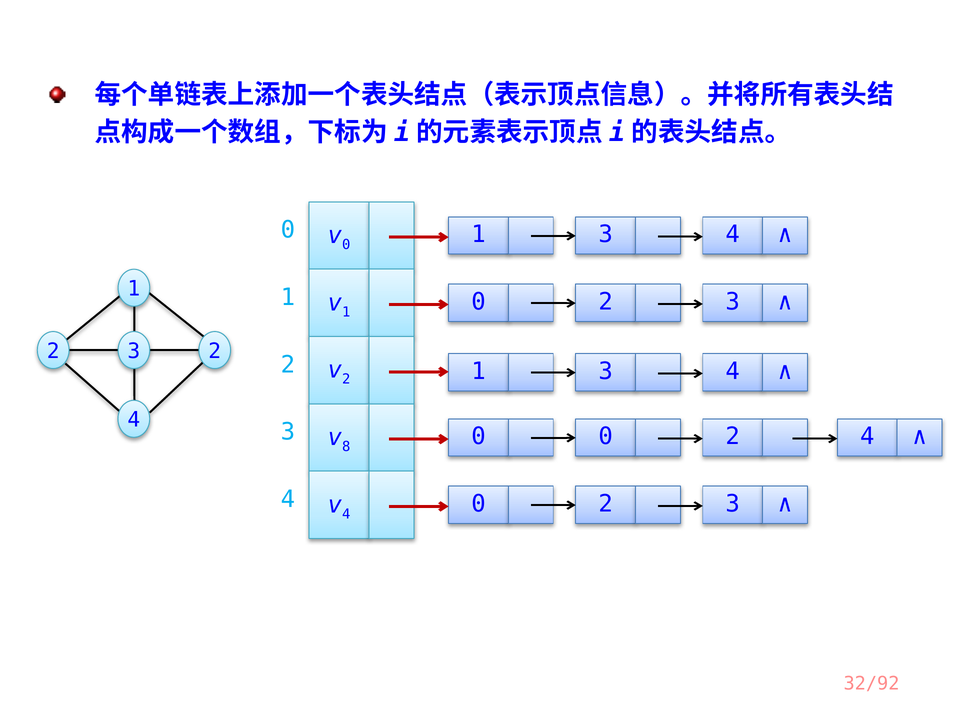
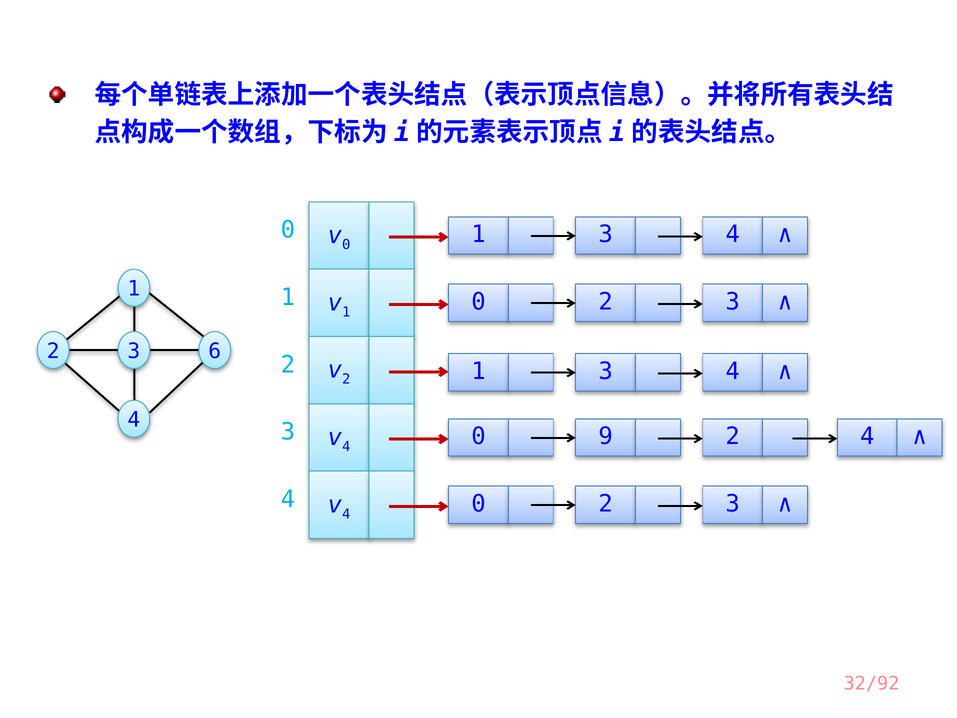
3 2: 2 -> 6 (215, 351)
0: 0 -> 9 (606, 436)
8: 8 -> 4 (346, 447)
